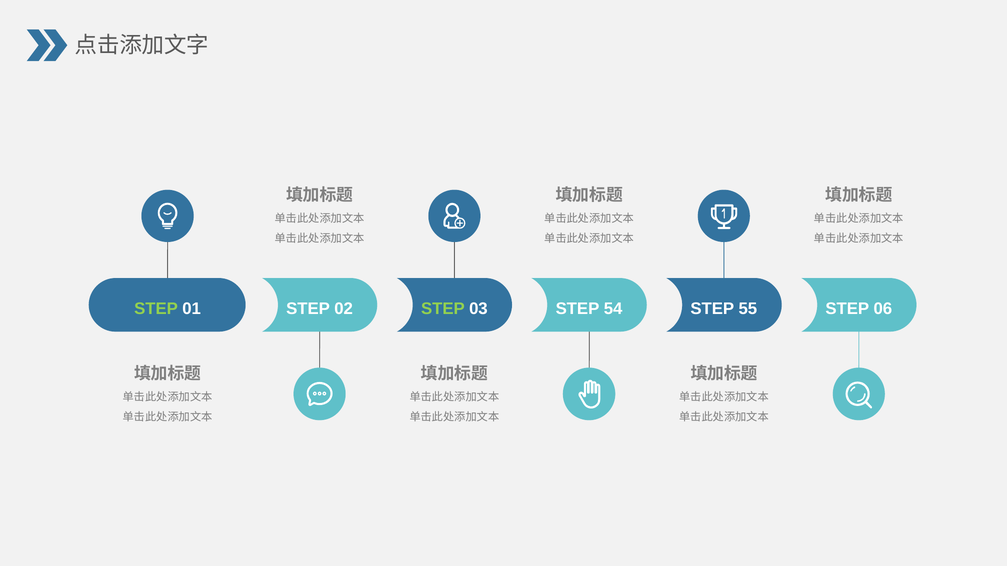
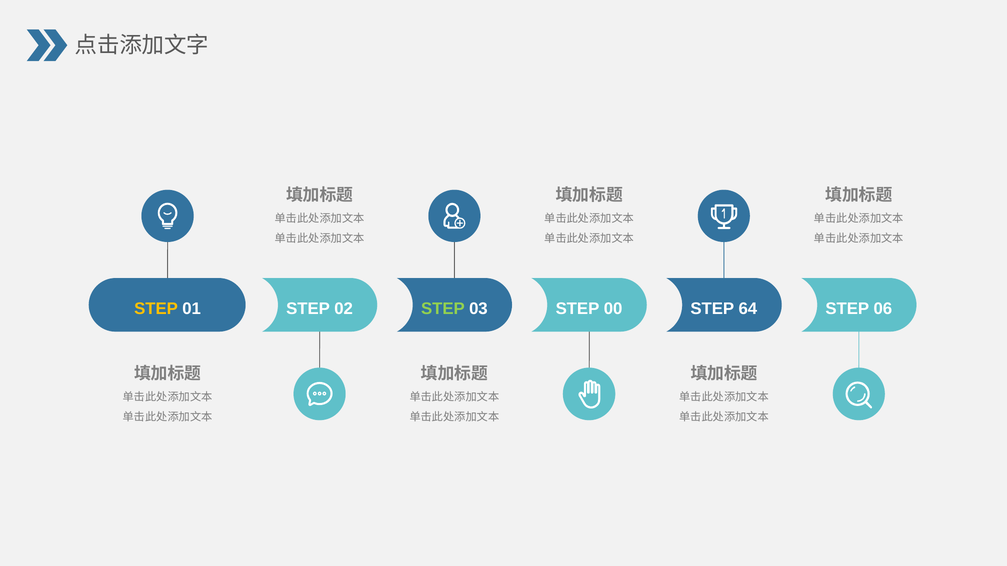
STEP colour: light green -> yellow (156, 309)
54: 54 -> 00 (613, 309)
55: 55 -> 64 (748, 309)
